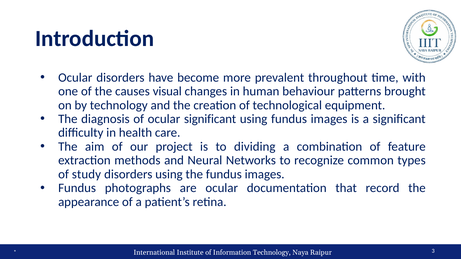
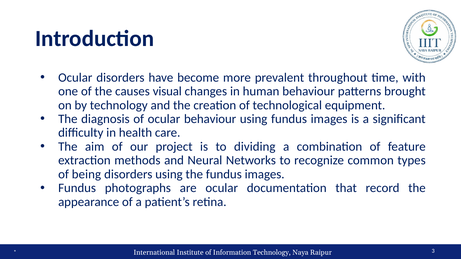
ocular significant: significant -> behaviour (210, 119)
study: study -> being (86, 174)
